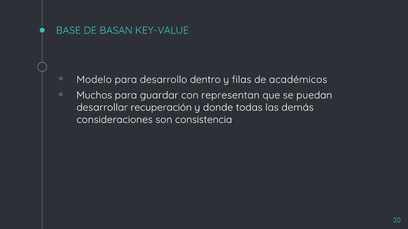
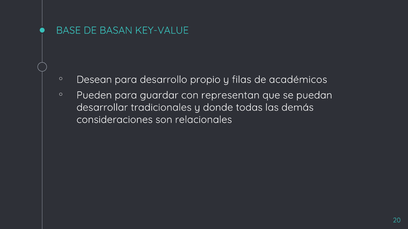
Modelo: Modelo -> Desean (94, 80)
dentro: dentro -> propio (205, 80)
Muchos: Muchos -> Pueden (94, 95)
recuperación: recuperación -> tradicionales (161, 108)
consistencia: consistencia -> relacionales (204, 120)
